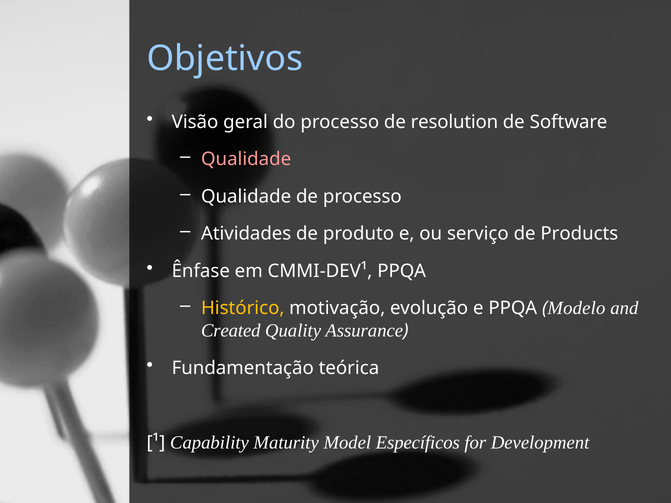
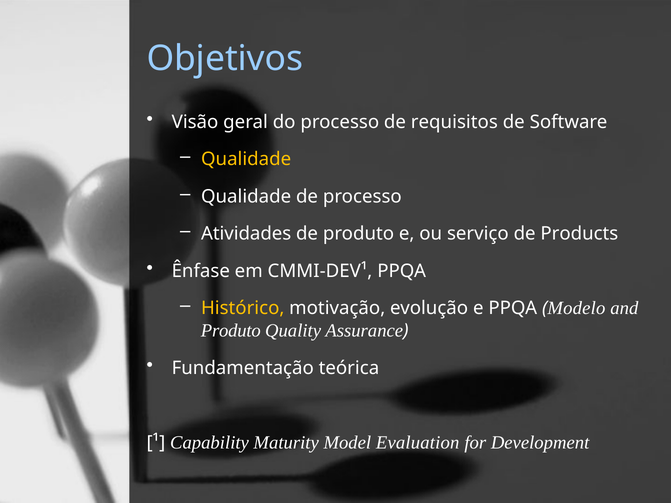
resolution: resolution -> requisitos (454, 122)
Qualidade colour: pink -> yellow (246, 159)
Created: Created -> Produto (231, 331)
Específicos: Específicos -> Evaluation (418, 443)
